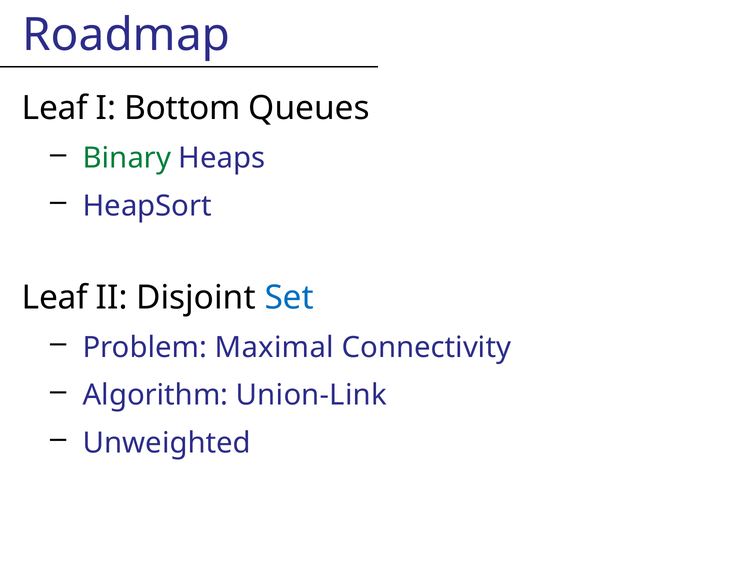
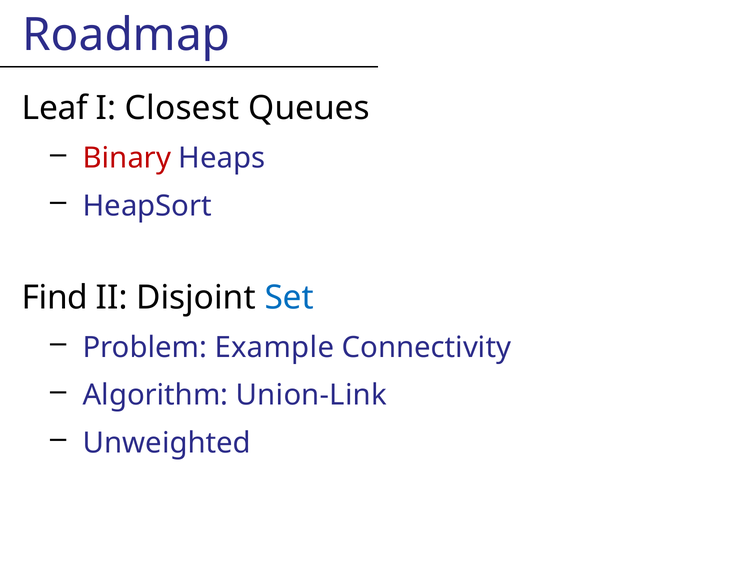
Bottom: Bottom -> Closest (182, 108)
Binary colour: green -> red (127, 158)
Leaf: Leaf -> Find (55, 298)
Maximal: Maximal -> Example (274, 348)
